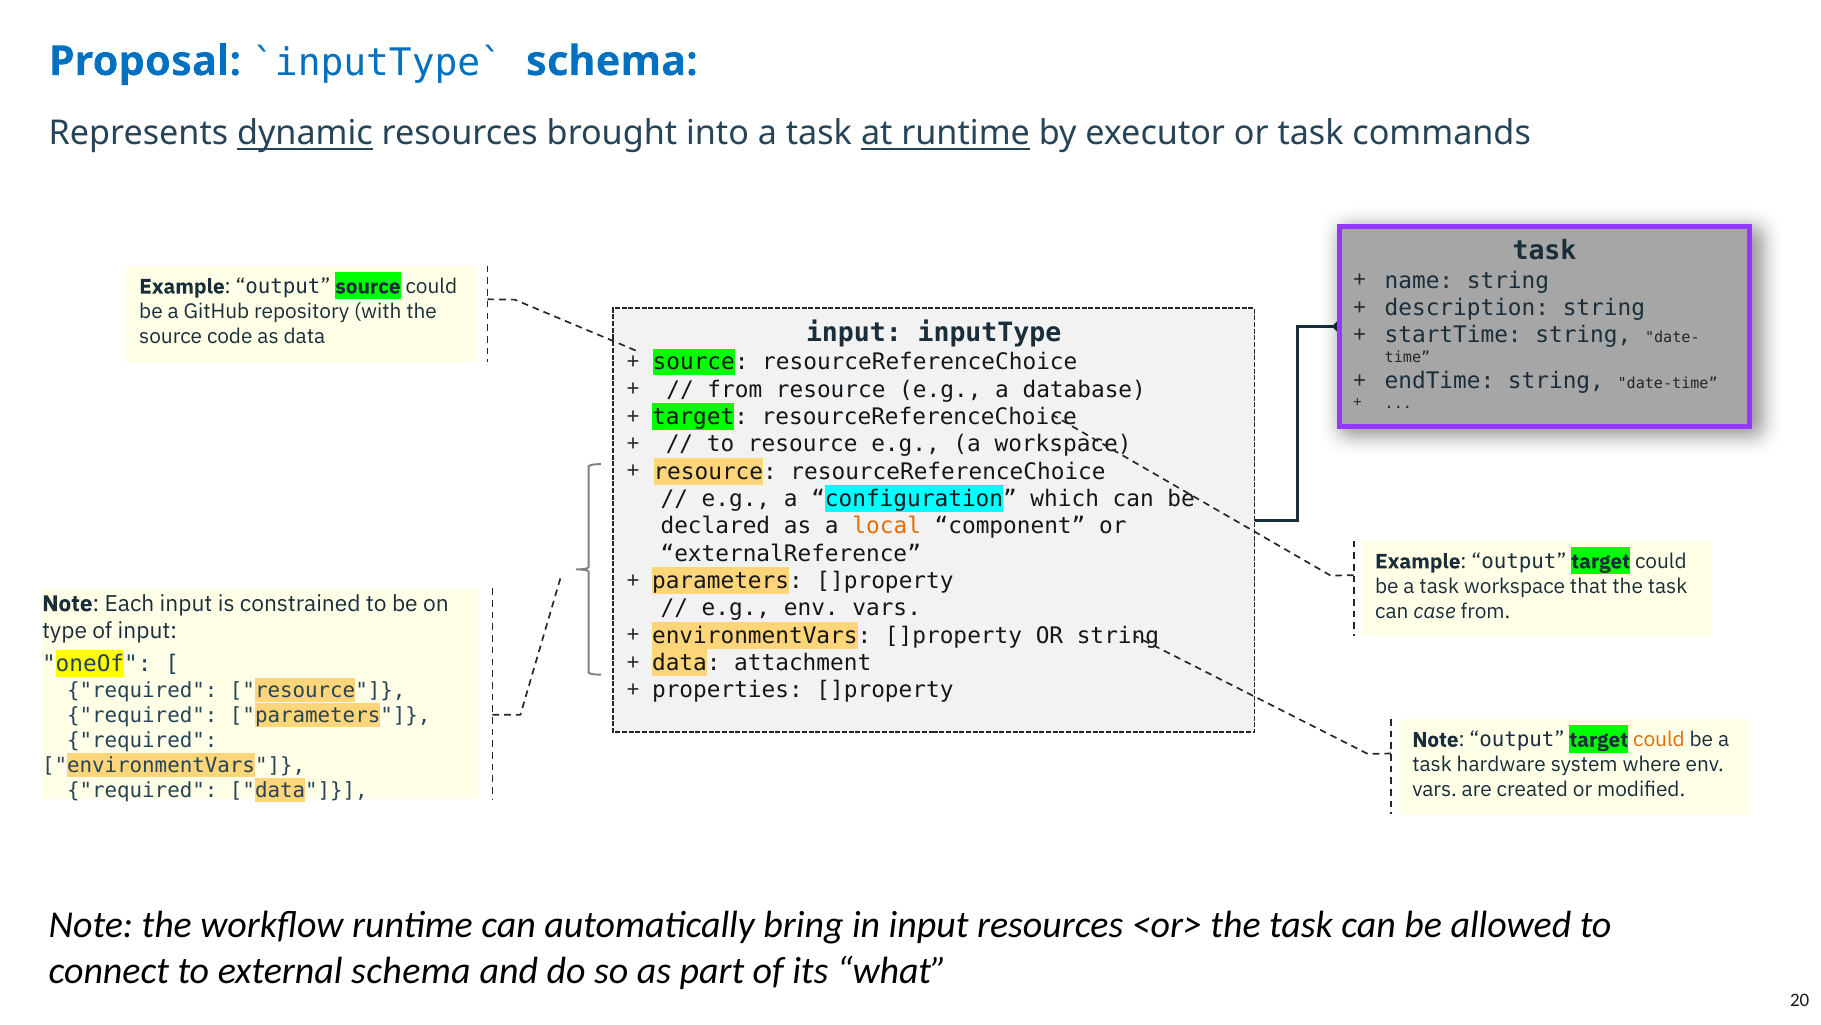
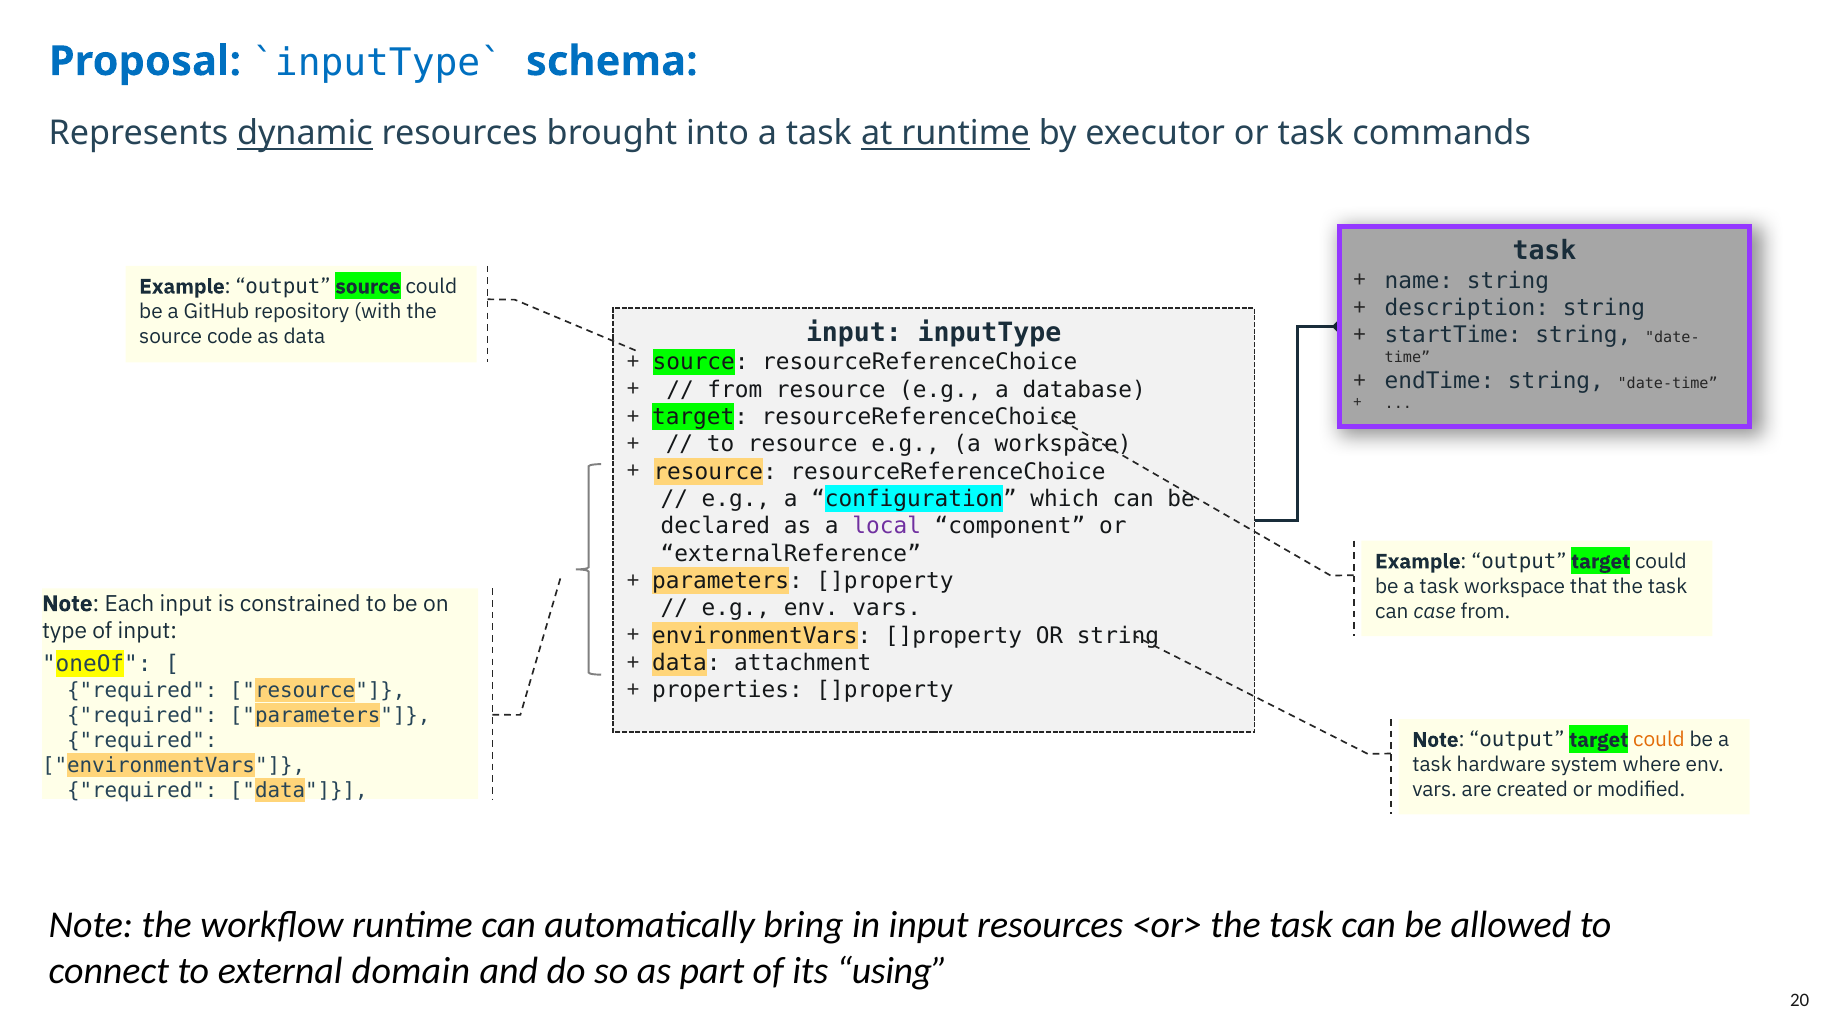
local colour: orange -> purple (887, 526)
external schema: schema -> domain (411, 970)
what: what -> using (892, 970)
